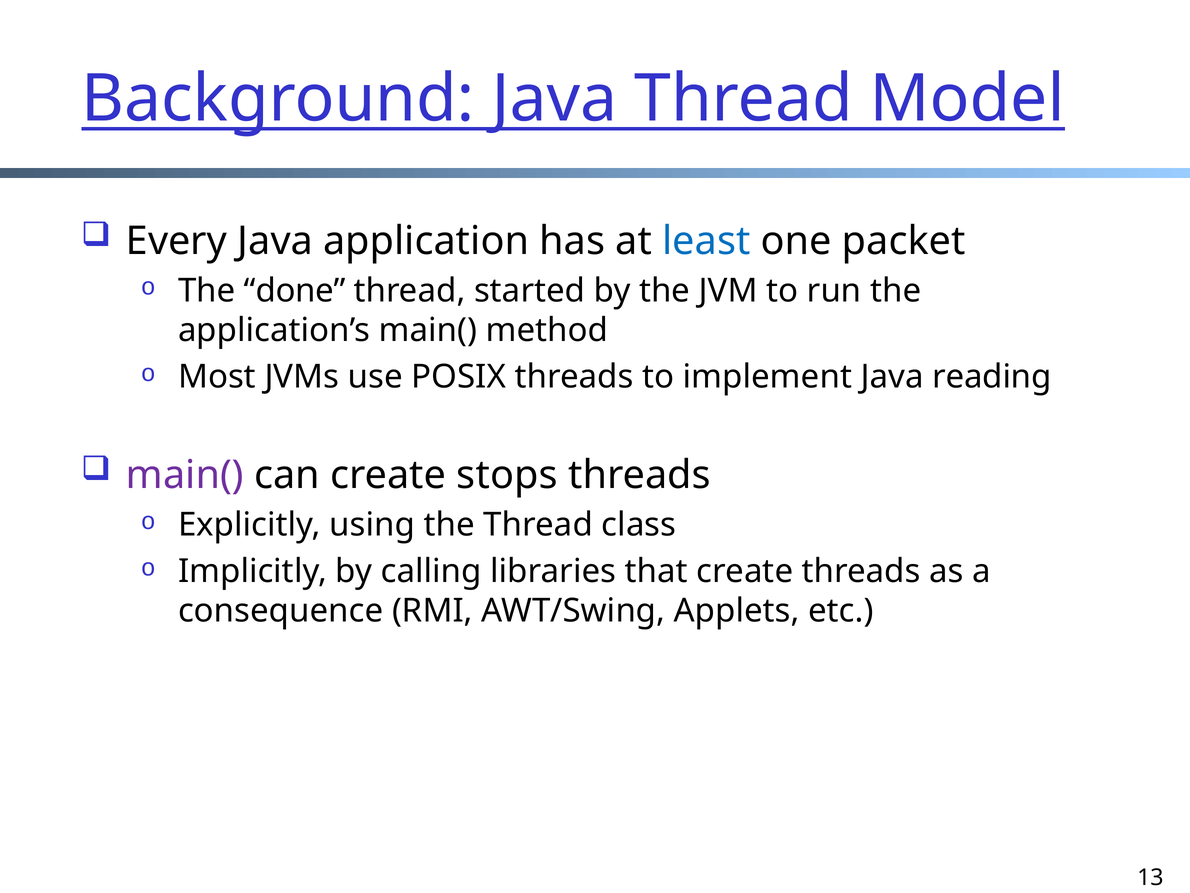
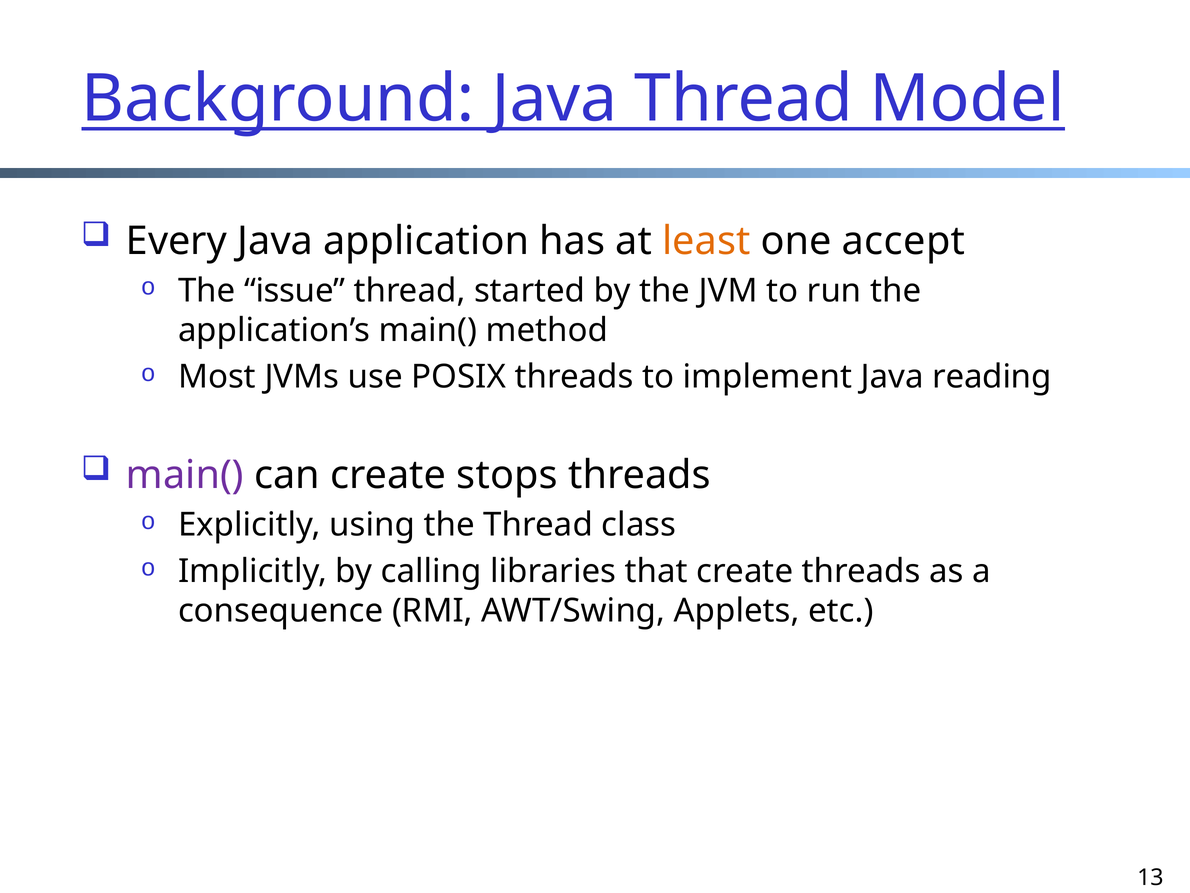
least colour: blue -> orange (706, 241)
packet: packet -> accept (903, 241)
done: done -> issue (295, 291)
